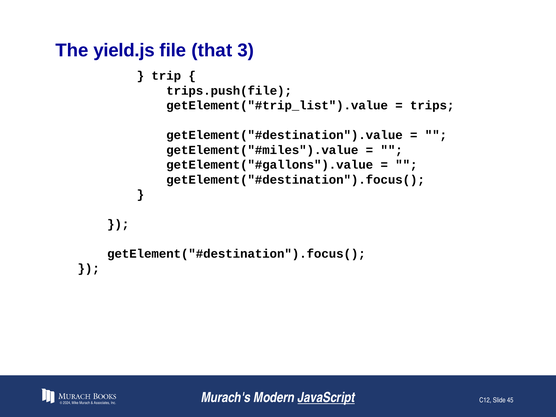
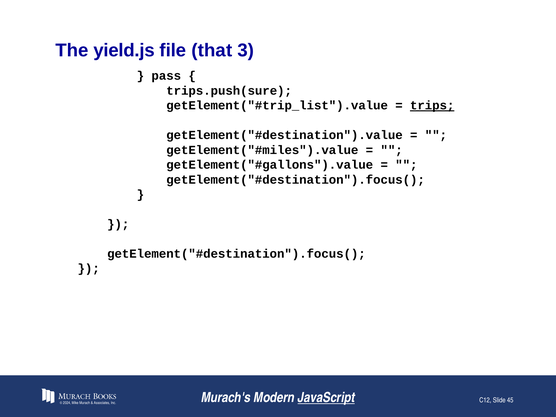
trip: trip -> pass (166, 76)
trips.push(file: trips.push(file -> trips.push(sure (229, 91)
trips underline: none -> present (432, 106)
